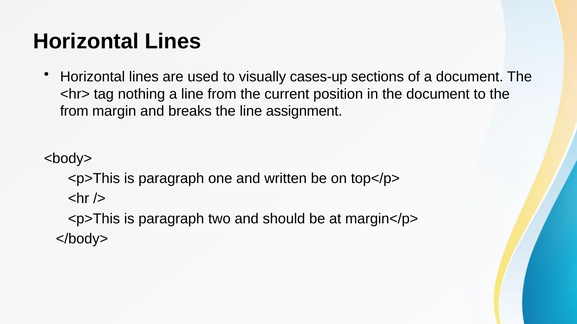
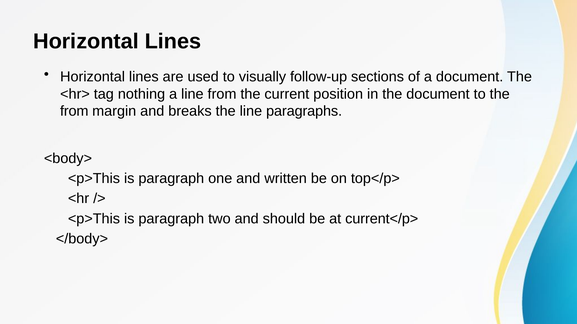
cases-up: cases-up -> follow-up (319, 77)
assignment: assignment -> paragraphs (304, 111)
margin</p>: margin</p> -> current</p> (382, 219)
